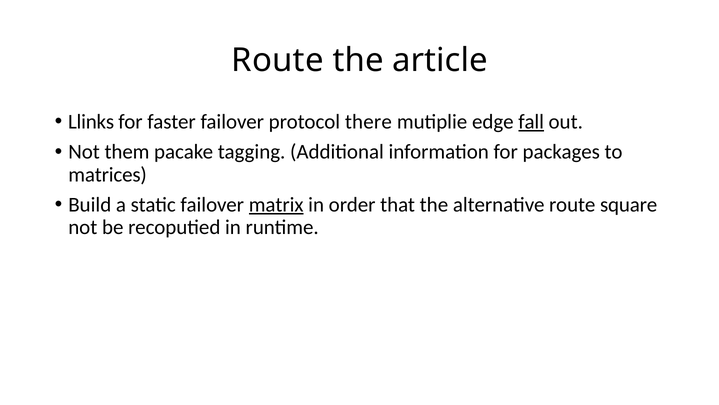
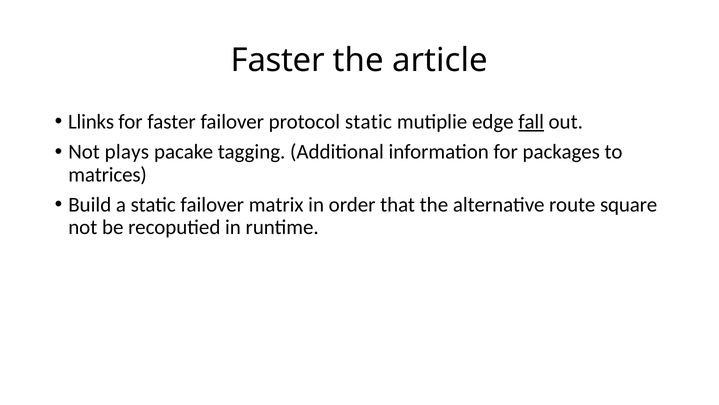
Route: Route -> Faster (278, 60)
protocol there: there -> static (368, 122)
them: them -> plays (127, 152)
matrix underline: present -> none (276, 205)
